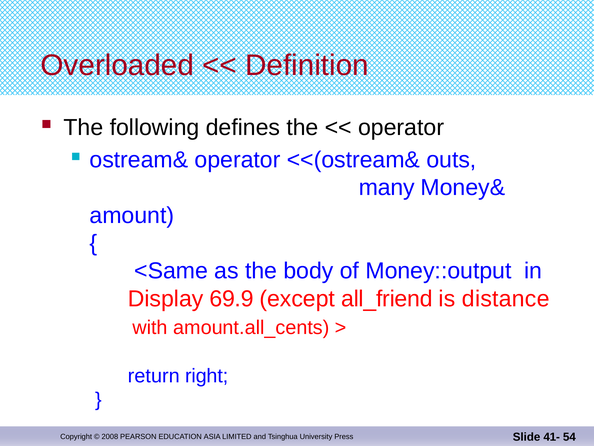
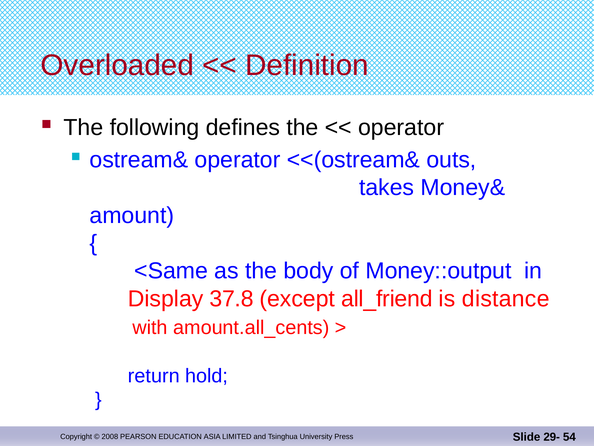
many: many -> takes (387, 187)
69.9: 69.9 -> 37.8 (232, 298)
right: right -> hold (207, 375)
41-: 41- -> 29- (552, 436)
